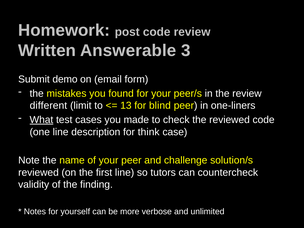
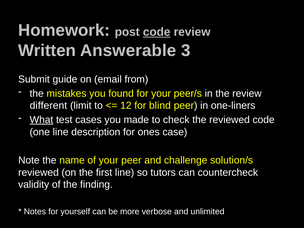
code underline: none -> present (157, 32)
demo: demo -> guide (65, 79)
form: form -> from (136, 79)
13: 13 -> 12 (126, 106)
think: think -> ones (149, 132)
